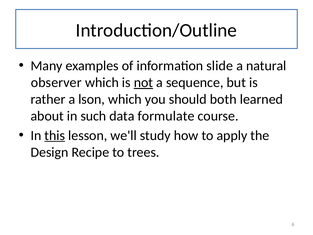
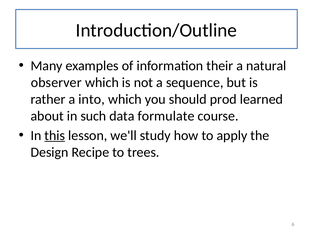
slide: slide -> their (220, 66)
not underline: present -> none (143, 82)
lson: lson -> into (92, 99)
both: both -> prod (223, 99)
